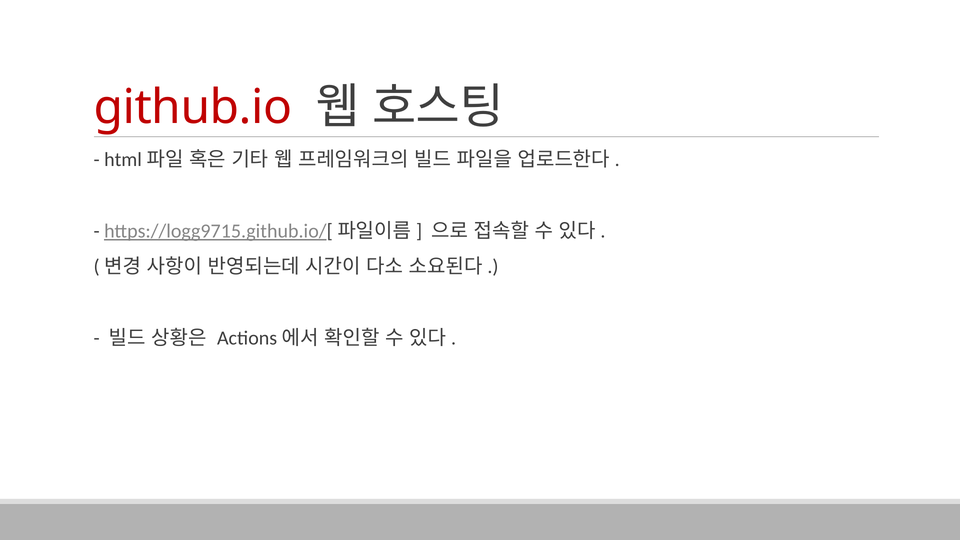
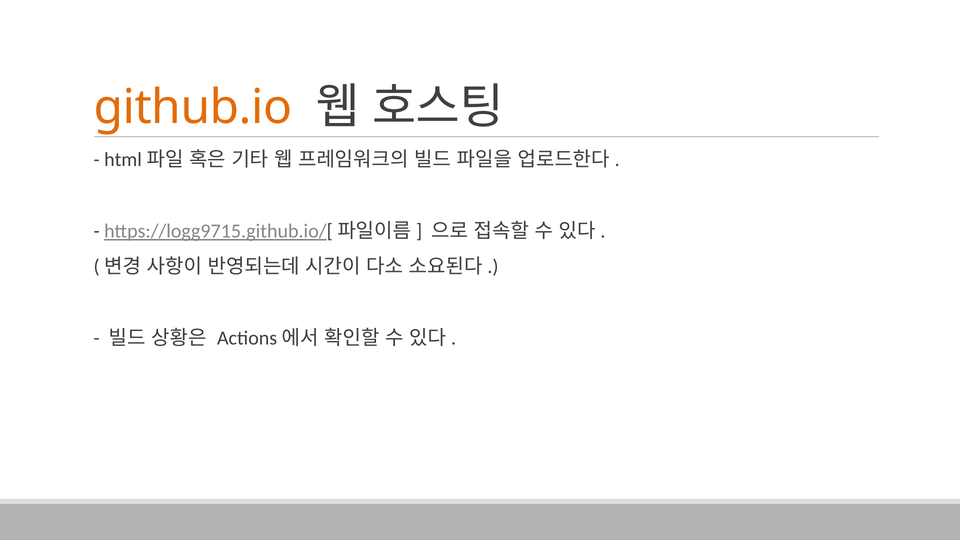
github.io colour: red -> orange (193, 108)
